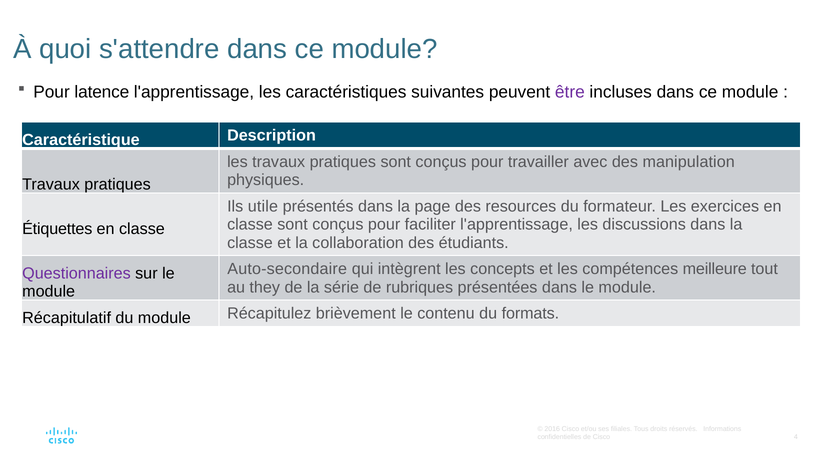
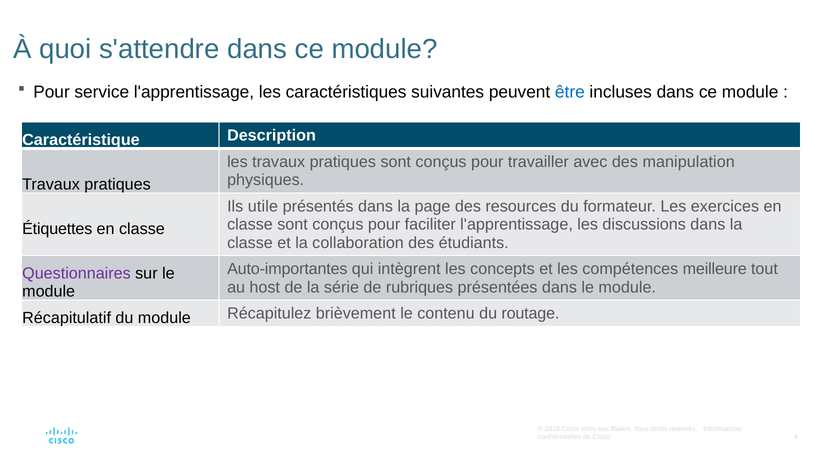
latence: latence -> service (102, 92)
être colour: purple -> blue (570, 92)
Auto-secondaire: Auto-secondaire -> Auto-importantes (287, 269)
they: they -> host (265, 287)
formats: formats -> routage (530, 314)
